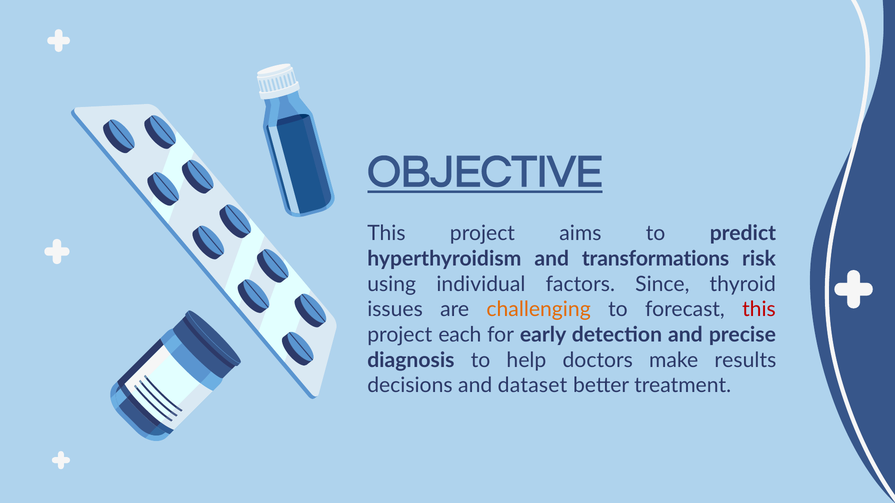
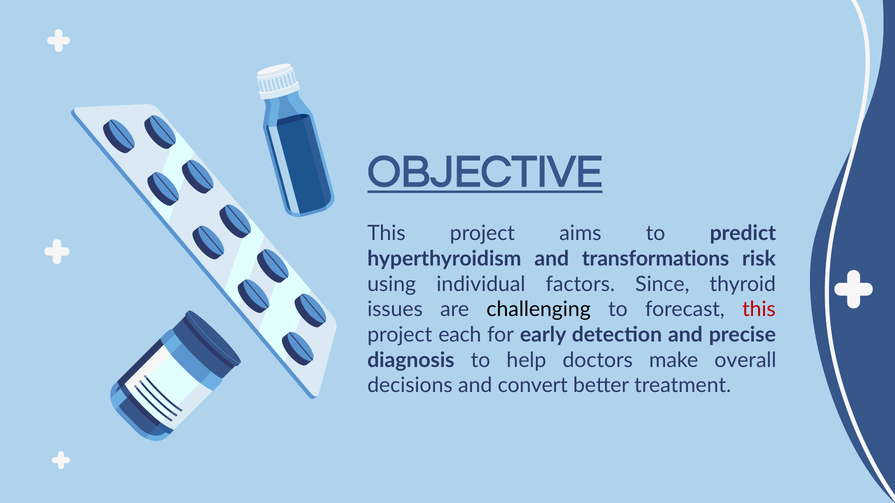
challenging colour: orange -> black (539, 310)
results: results -> overall (745, 361)
dataset: dataset -> convert (533, 386)
